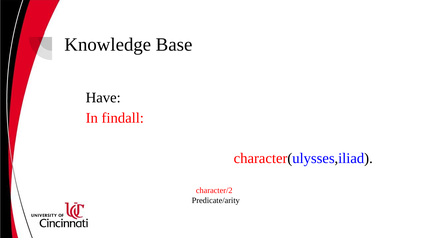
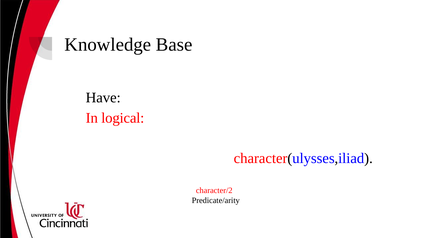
findall: findall -> logical (123, 118)
